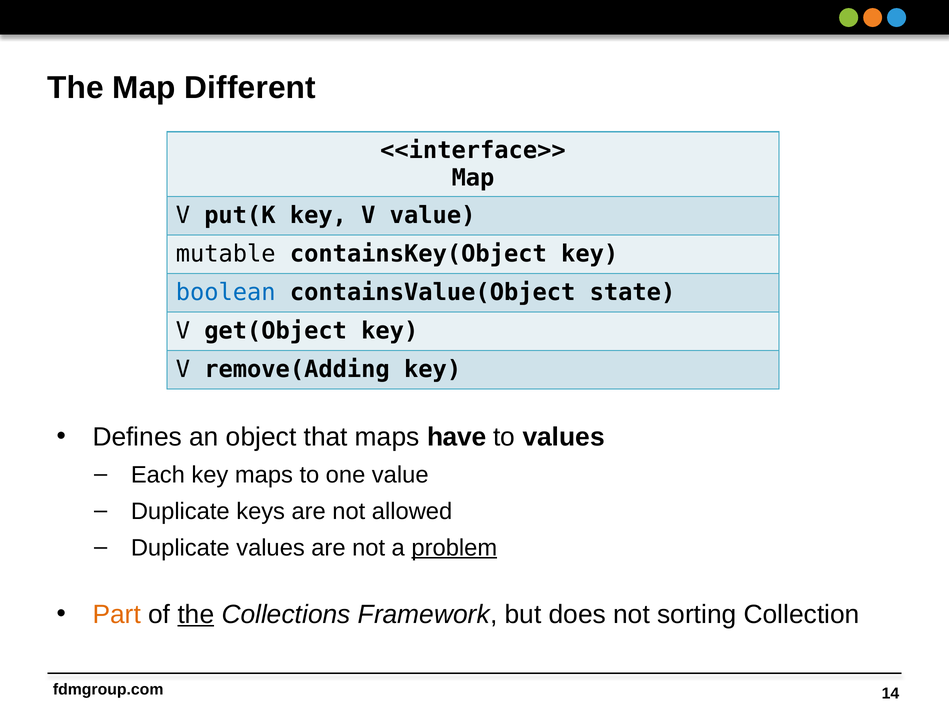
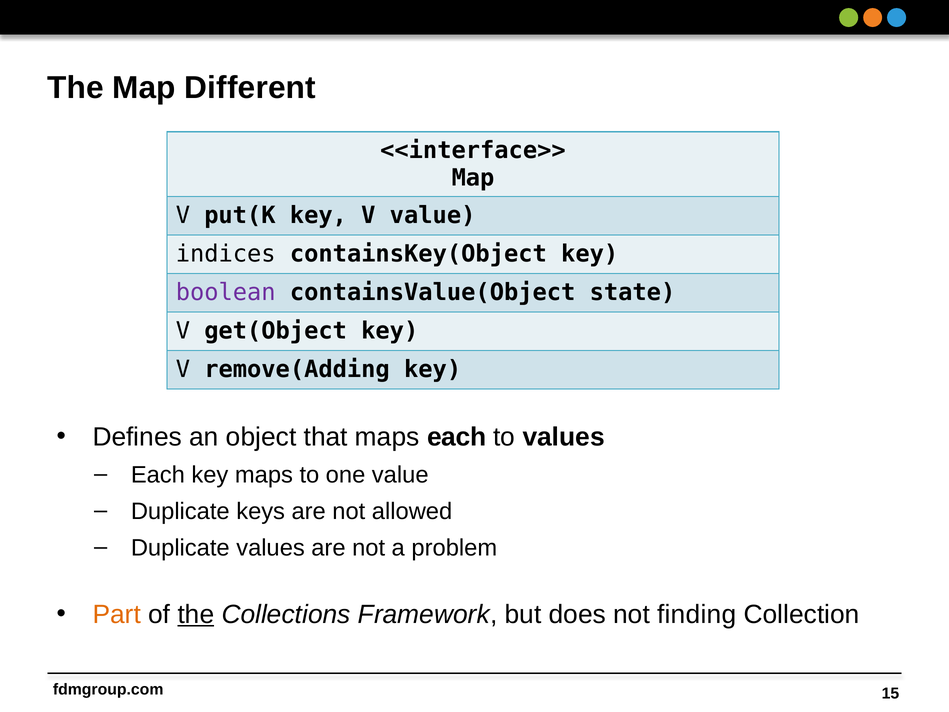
mutable: mutable -> indices (226, 254)
boolean colour: blue -> purple (226, 292)
maps have: have -> each (457, 437)
problem underline: present -> none (454, 547)
sorting: sorting -> finding (697, 614)
14: 14 -> 15 (891, 693)
